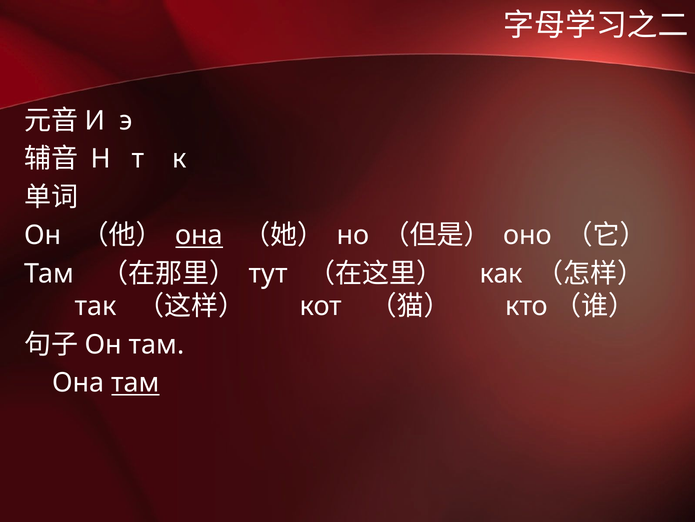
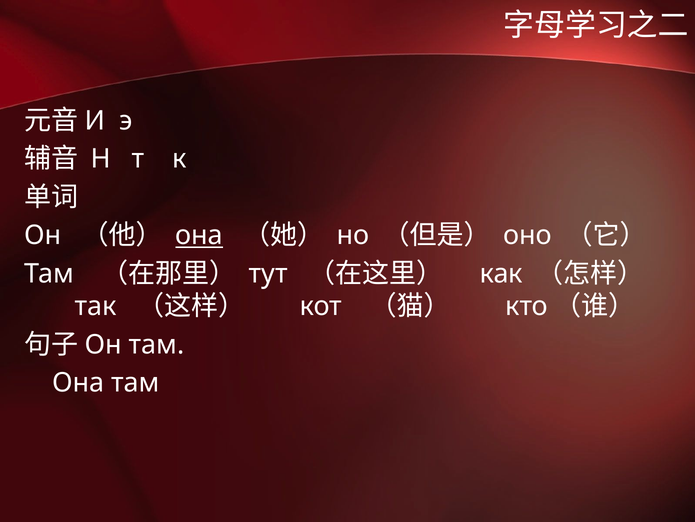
там underline: present -> none (136, 382)
